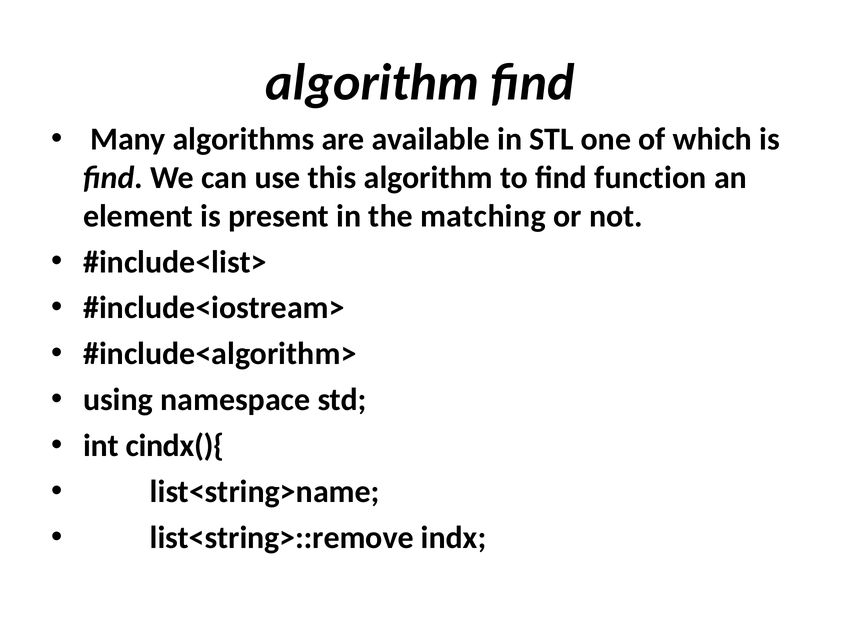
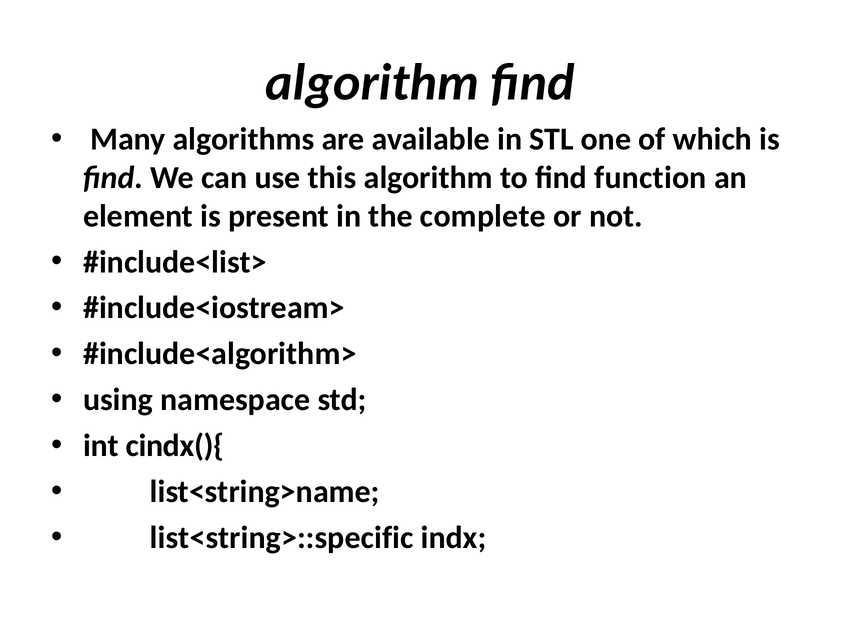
matching: matching -> complete (483, 216)
list<string>::remove: list<string>::remove -> list<string>::specific (282, 538)
